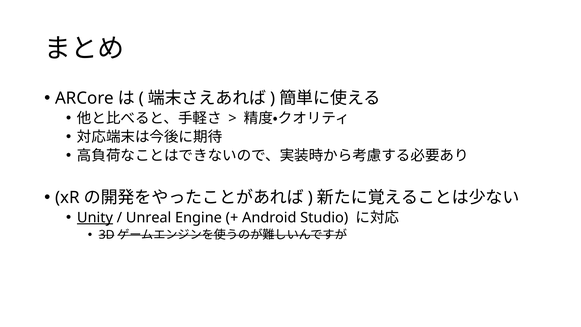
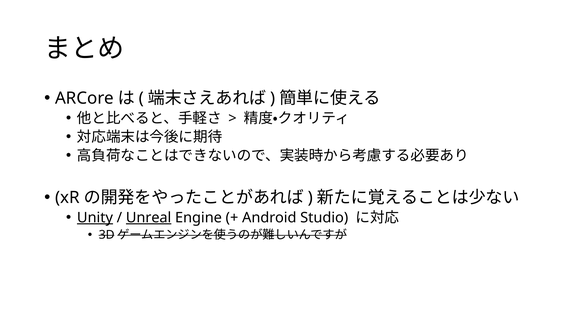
Unreal underline: none -> present (149, 217)
